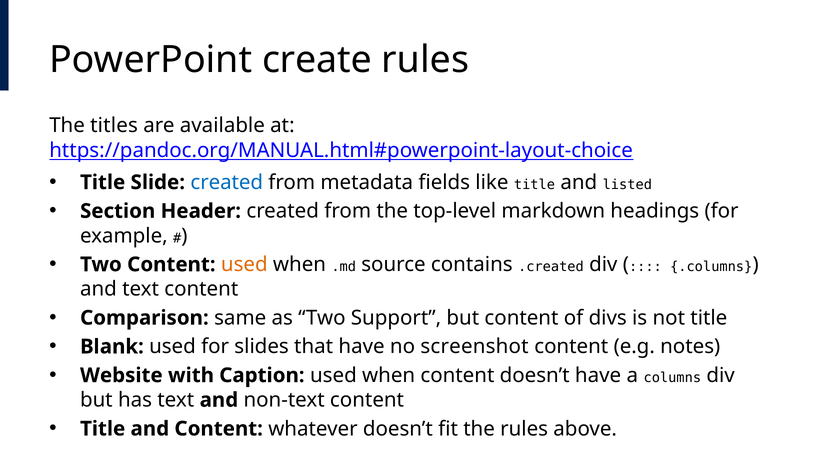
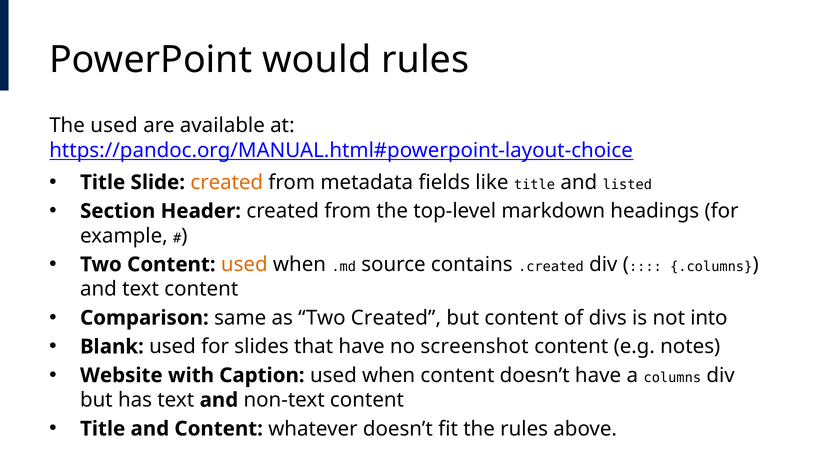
create: create -> would (317, 60)
The titles: titles -> used (114, 126)
created colour: blue -> orange (227, 182)
Two Support: Support -> Created (396, 318)
not title: title -> into (709, 318)
